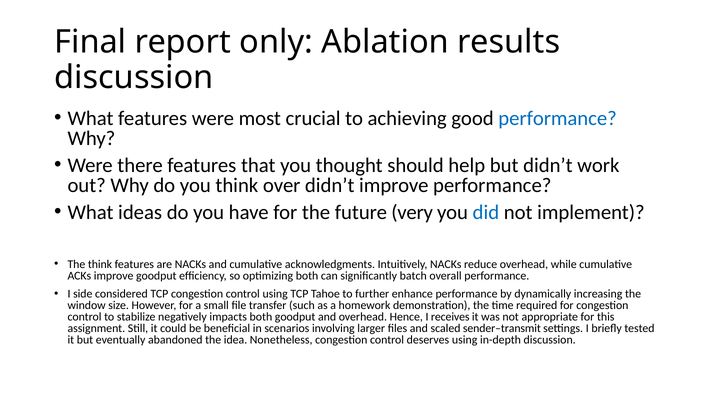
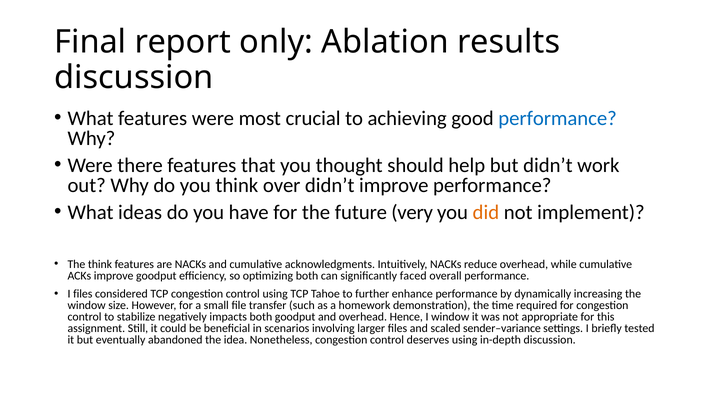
did colour: blue -> orange (486, 212)
batch: batch -> faced (413, 276)
I side: side -> files (83, 294)
I receives: receives -> window (450, 317)
sender–transmit: sender–transmit -> sender–variance (502, 329)
